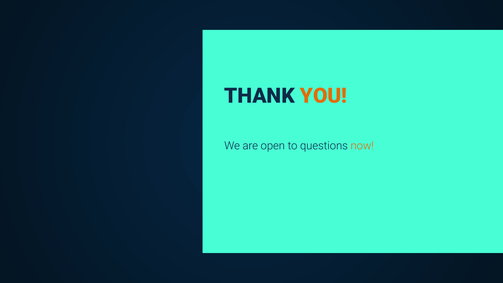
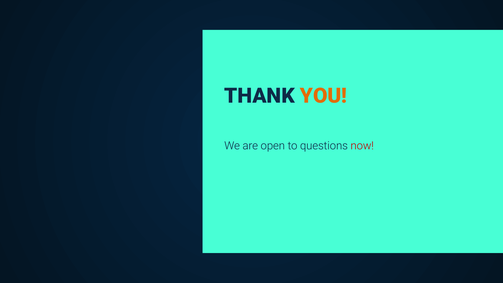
now colour: orange -> red (362, 146)
